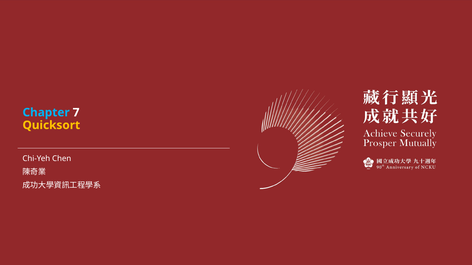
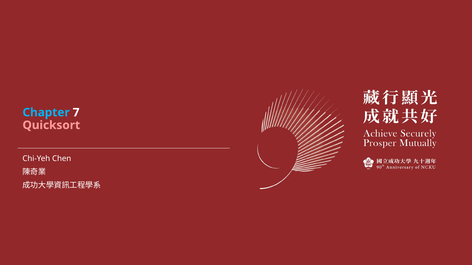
Quicksort colour: yellow -> pink (51, 125)
